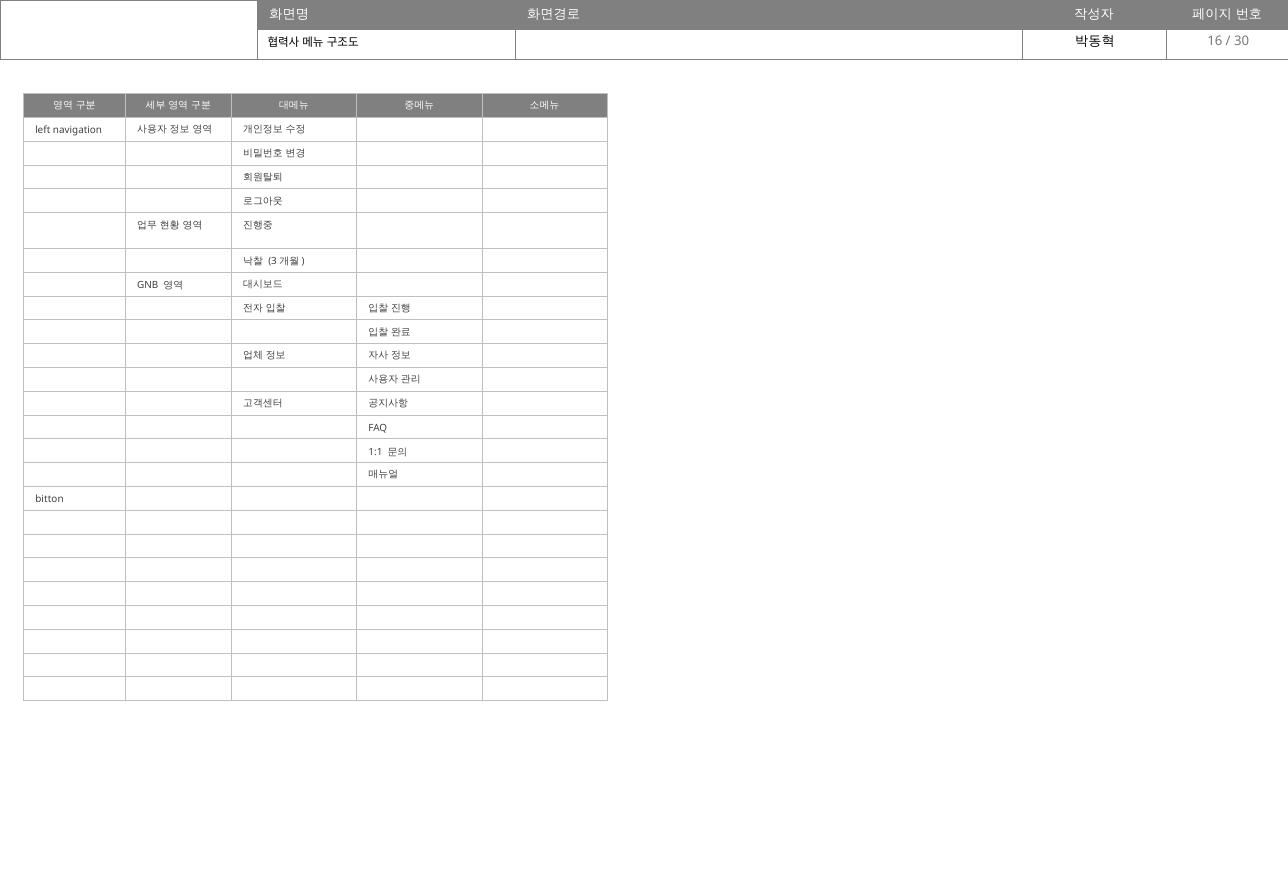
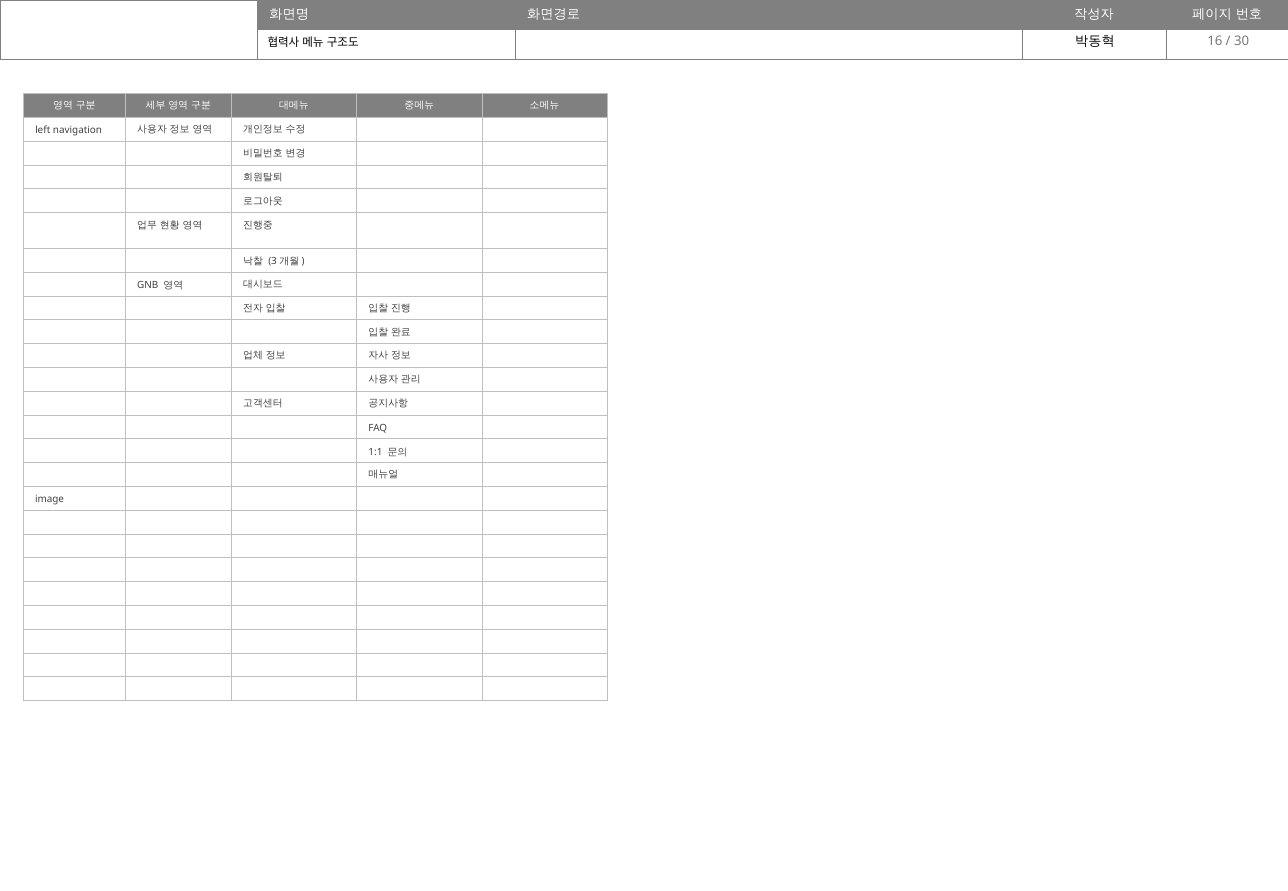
bitton: bitton -> image (50, 500)
